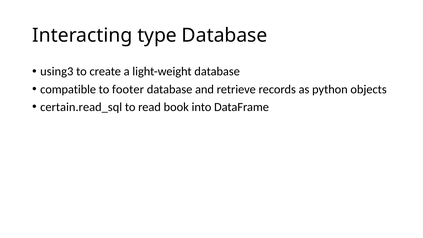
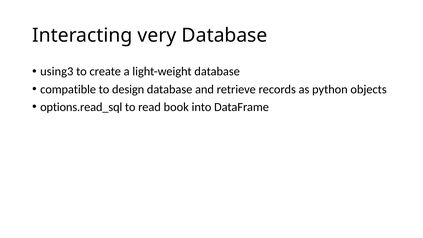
type: type -> very (157, 36)
footer: footer -> design (128, 89)
certain.read_sql: certain.read_sql -> options.read_sql (81, 107)
